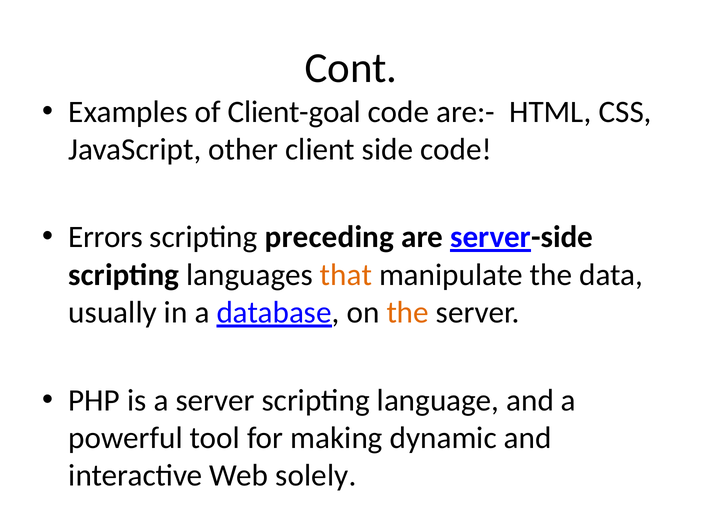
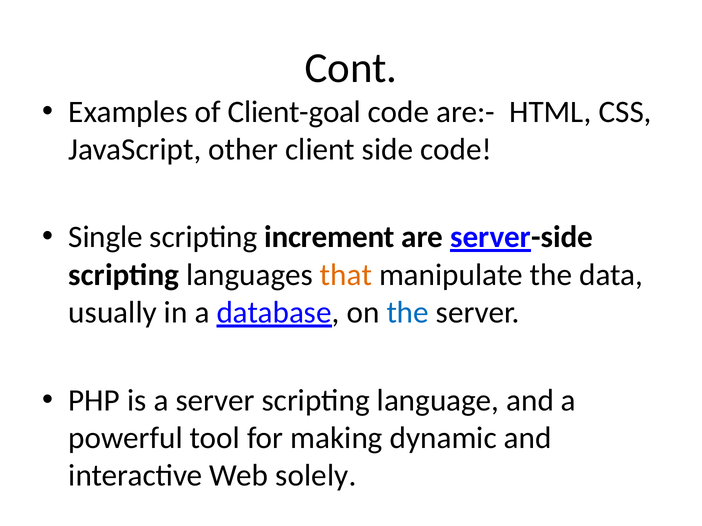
Errors: Errors -> Single (106, 237)
preceding: preceding -> increment (330, 237)
the colour: orange -> blue (408, 313)
